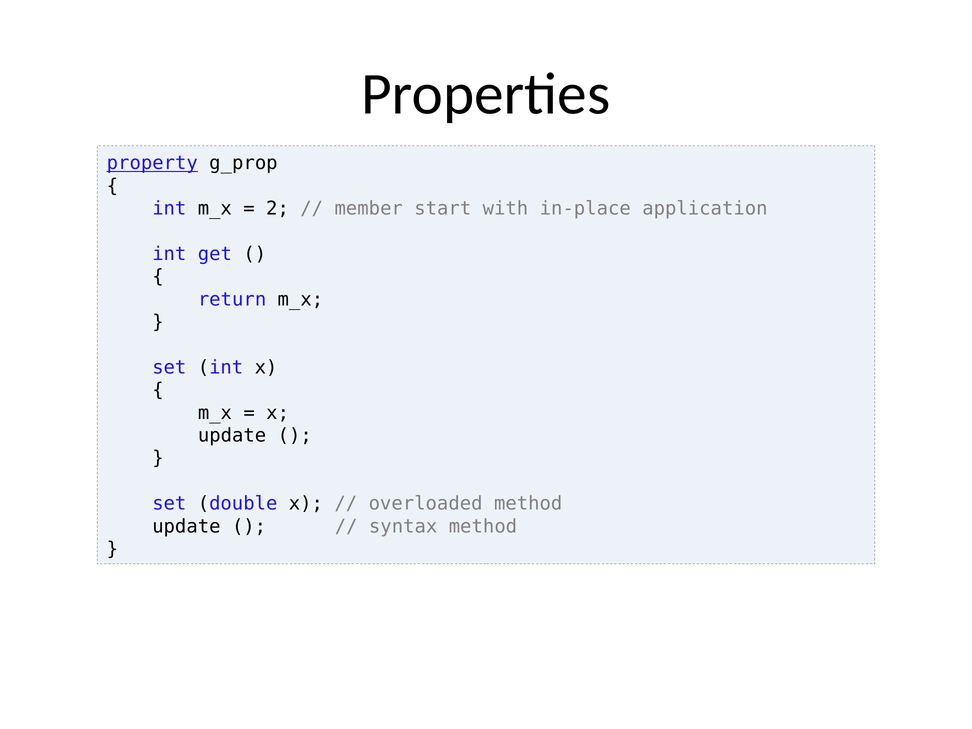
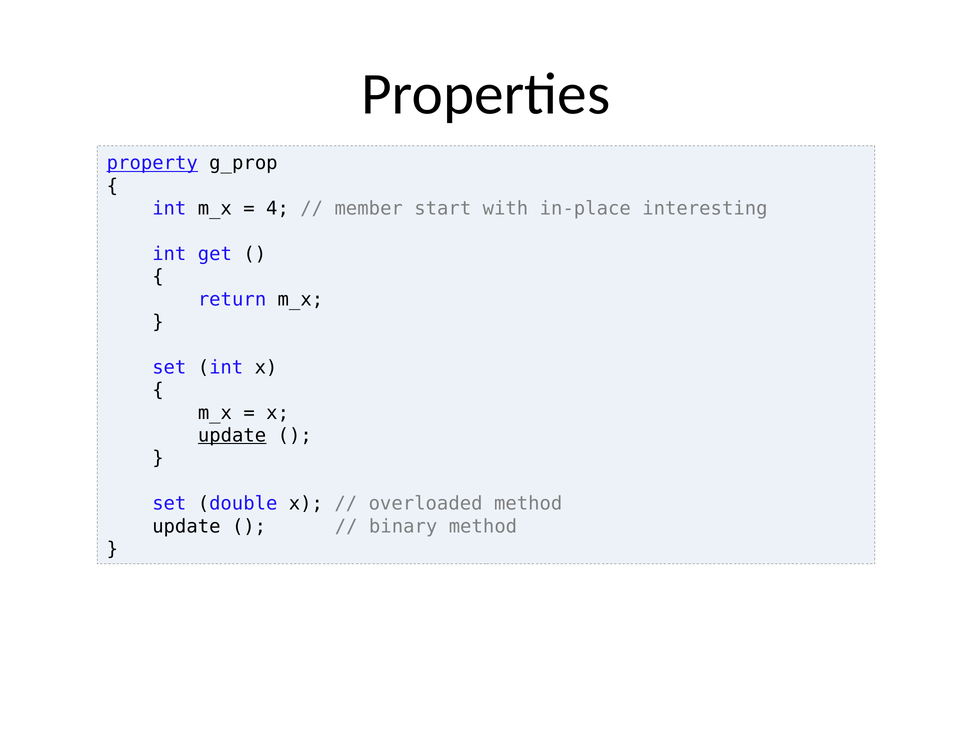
2: 2 -> 4 (277, 209)
application: application -> interesting (705, 209)
update underline: none -> present (232, 436)
syntax: syntax -> binary (403, 526)
